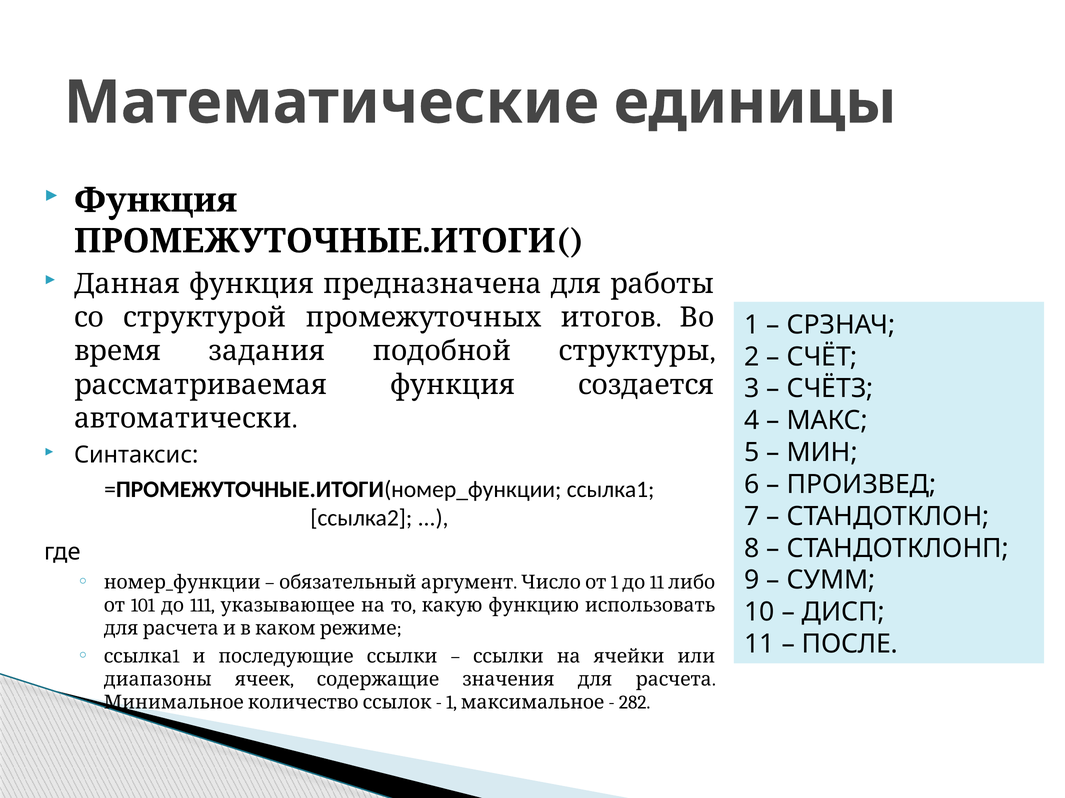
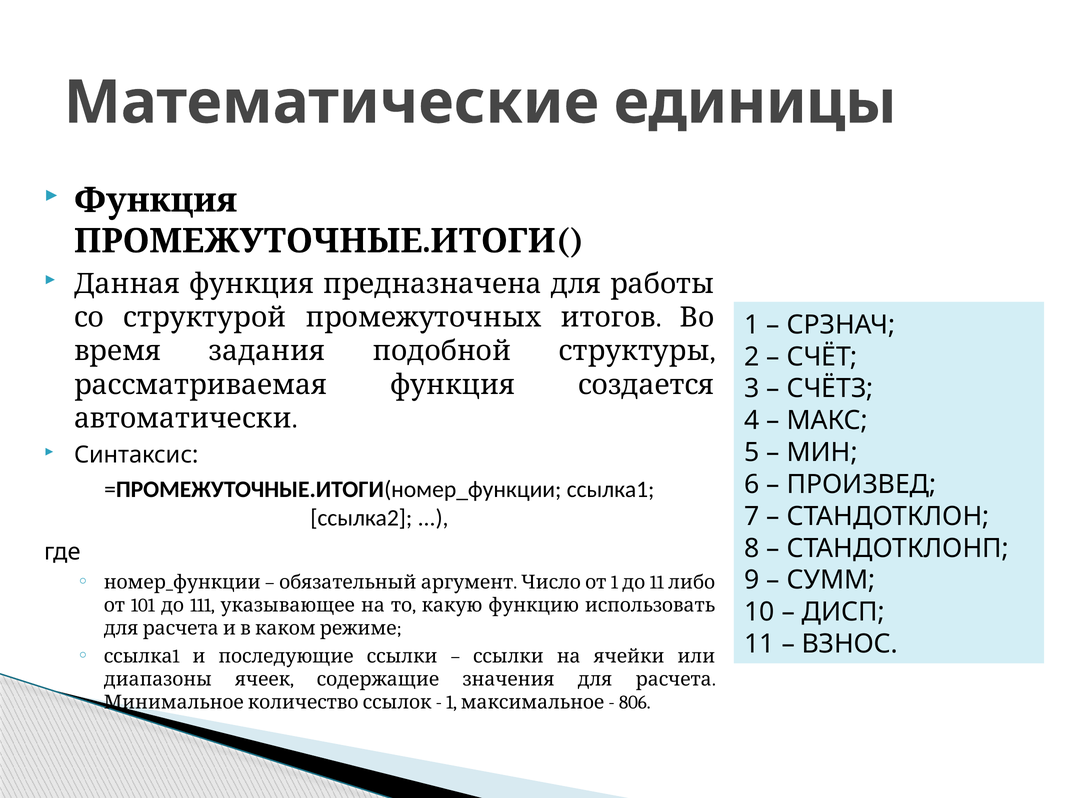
ПОСЛЕ: ПОСЛЕ -> ВЗНОС (850, 645)
282: 282 -> 806 (635, 703)
